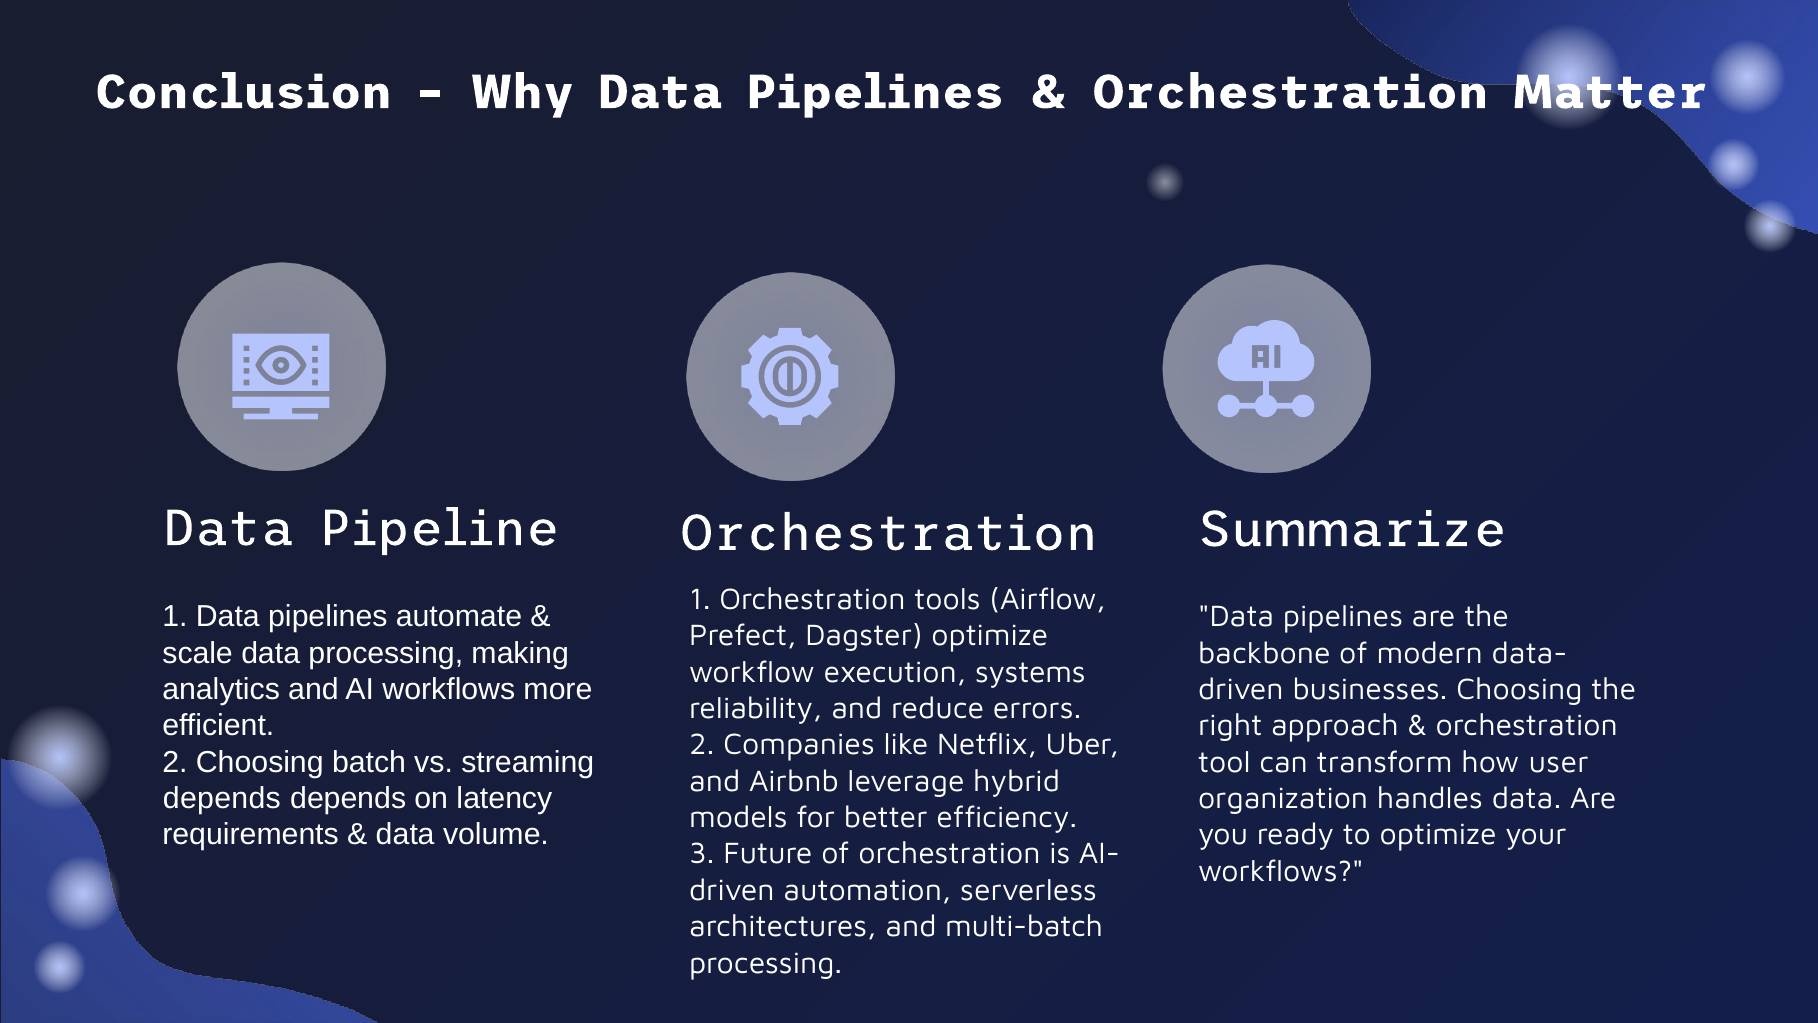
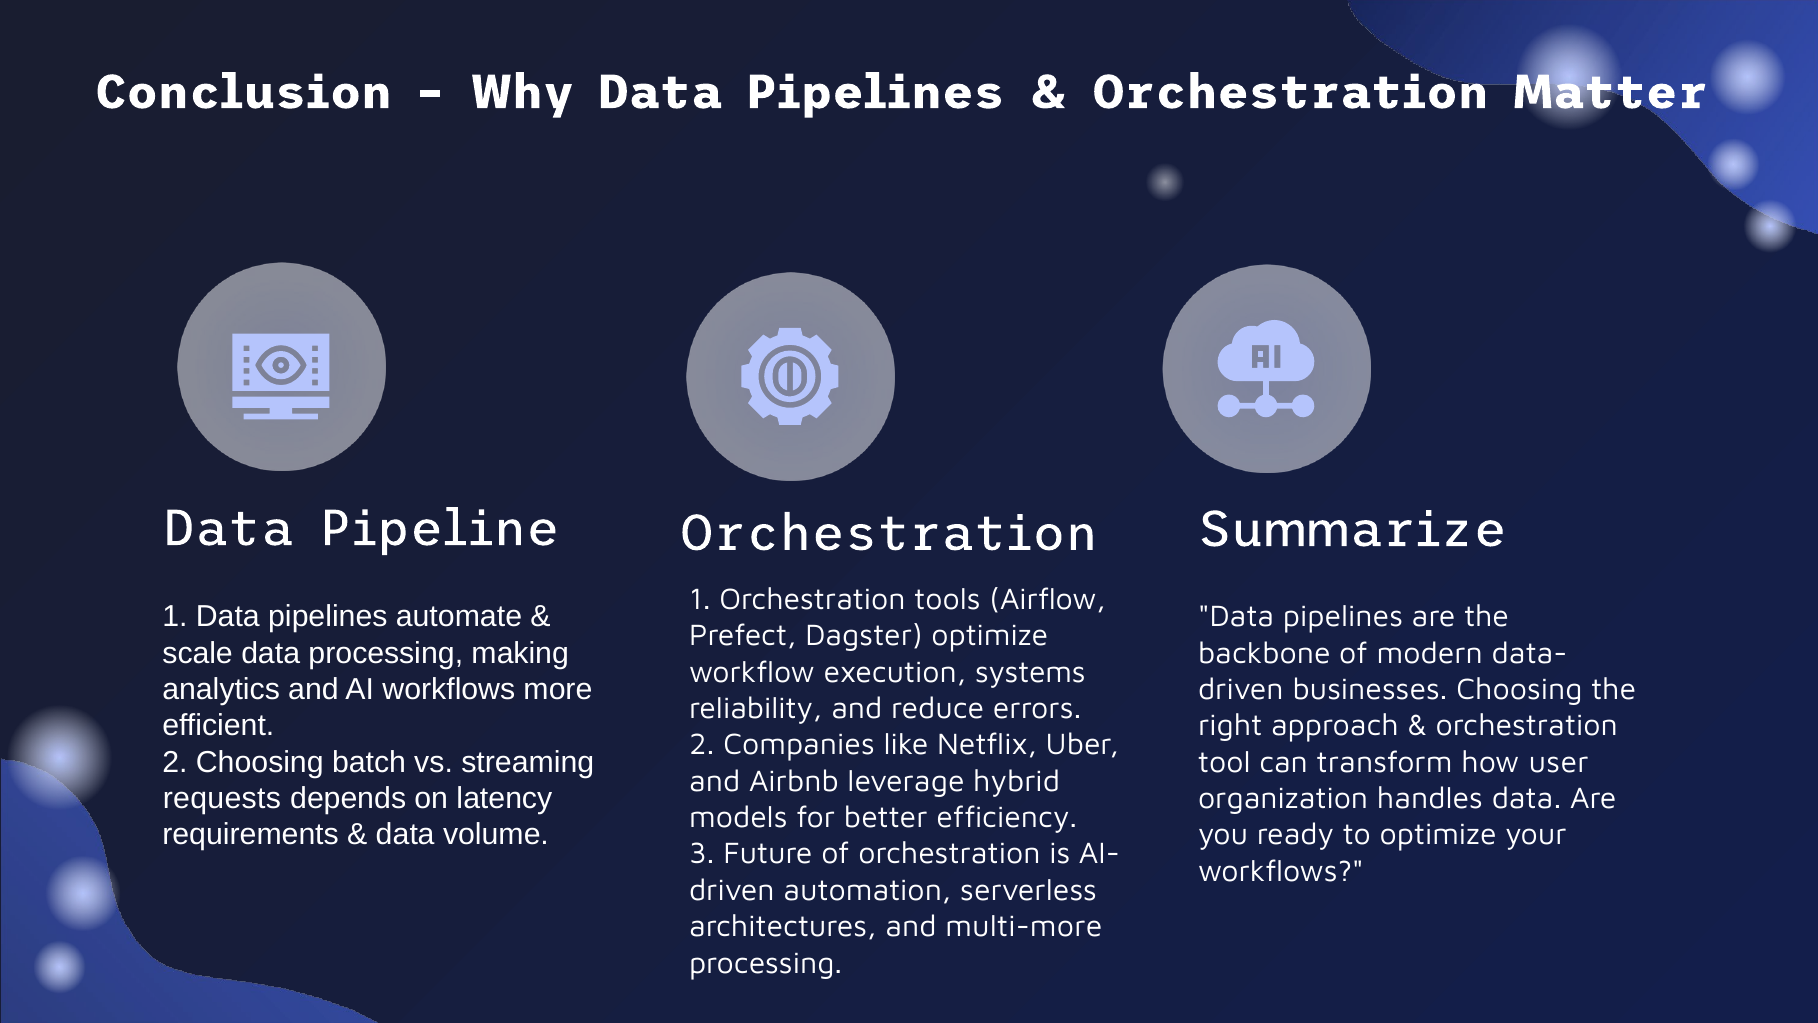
depends: depends -> requests (222, 798)
multi-batch: multi-batch -> multi-more (1024, 926)
